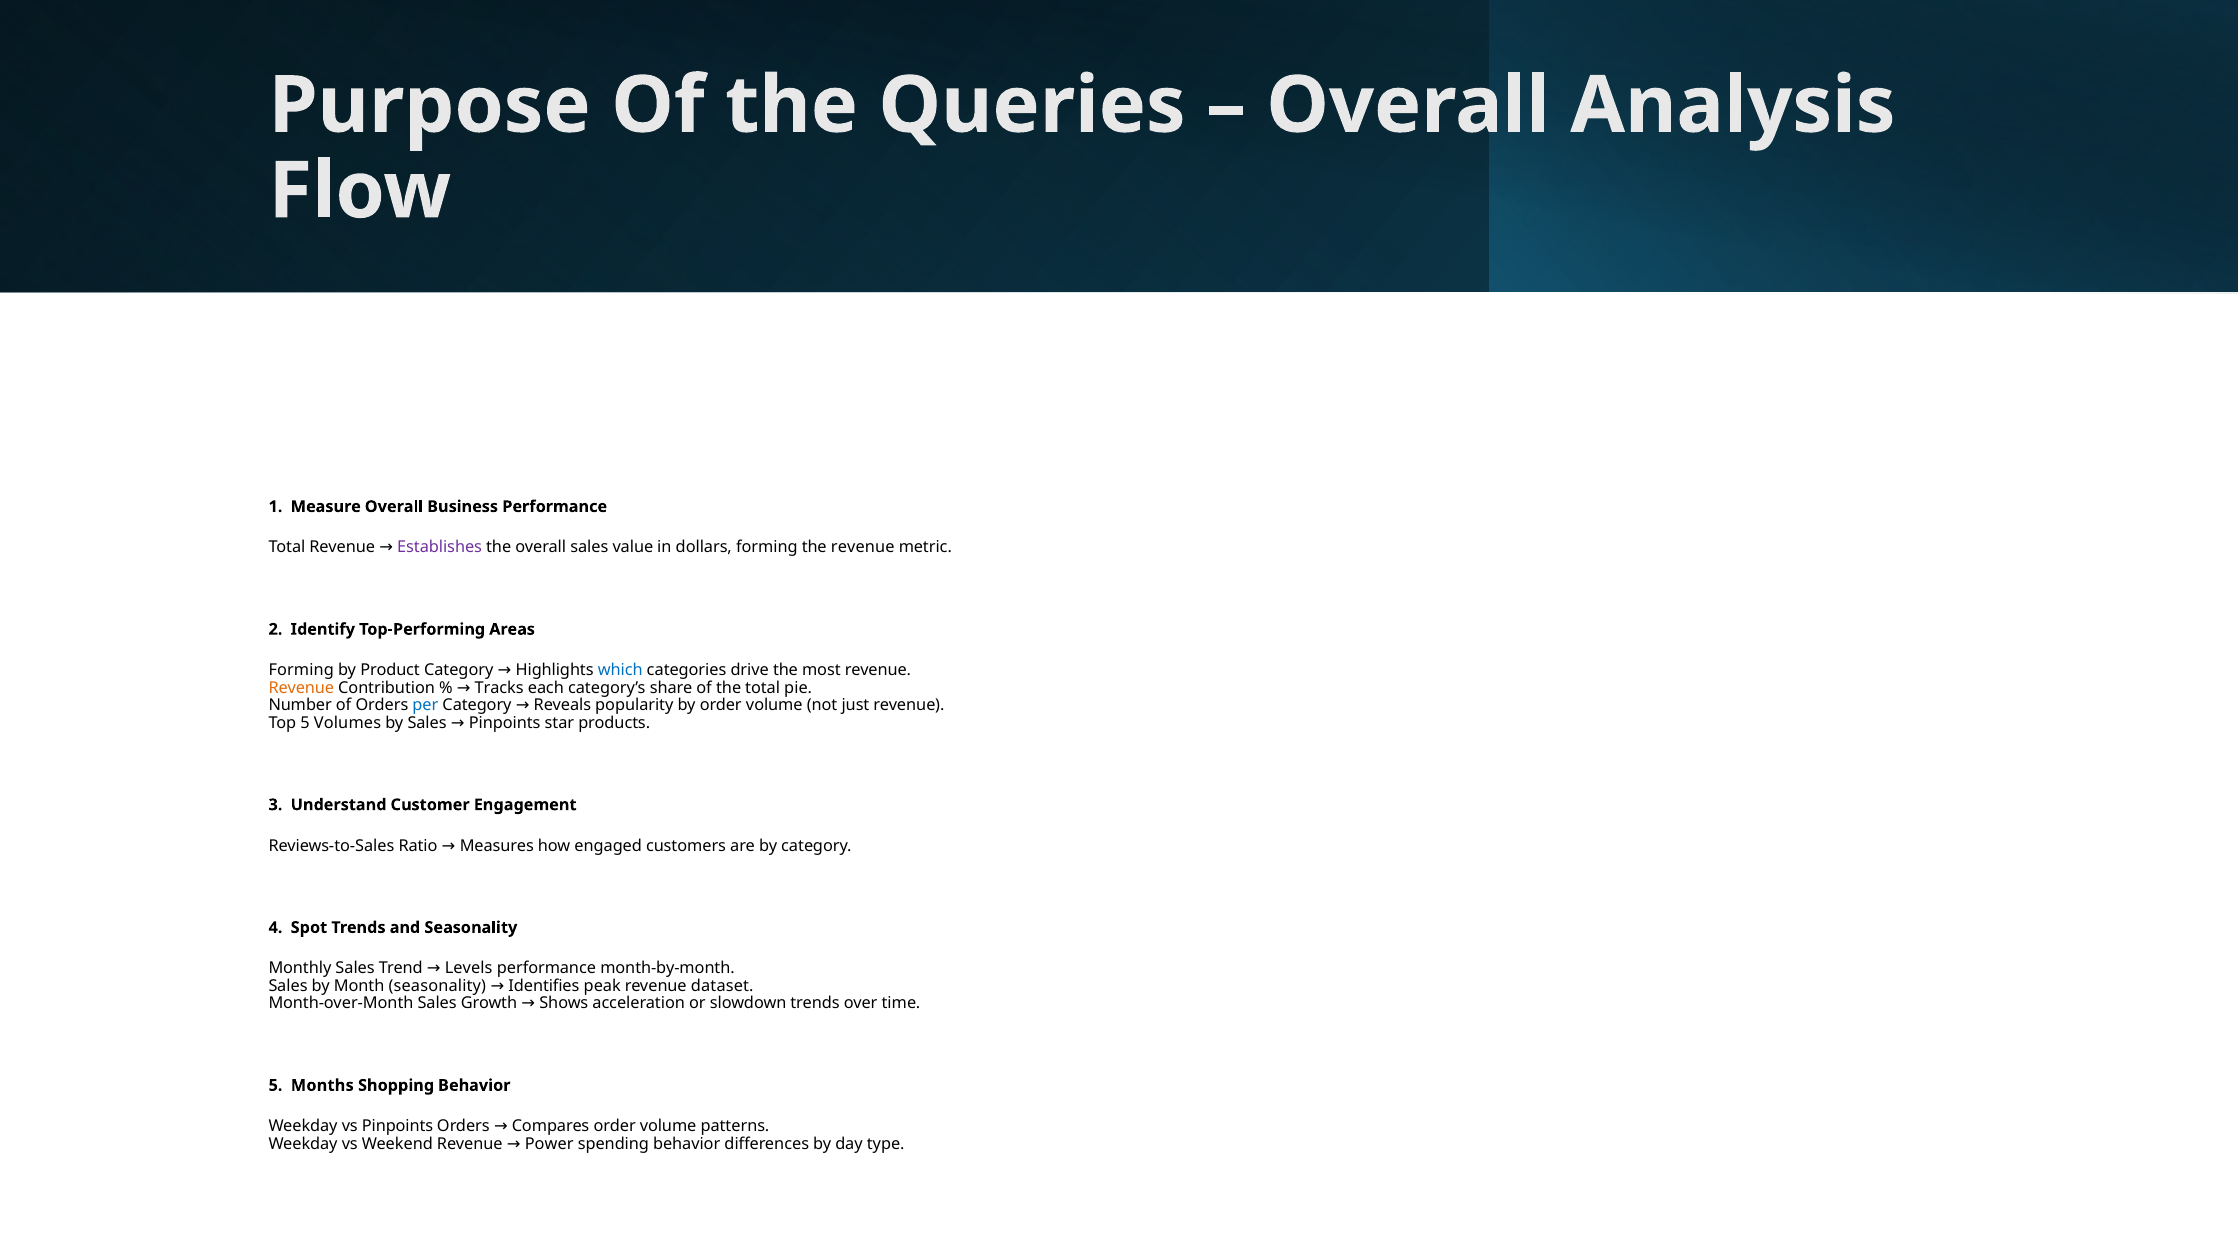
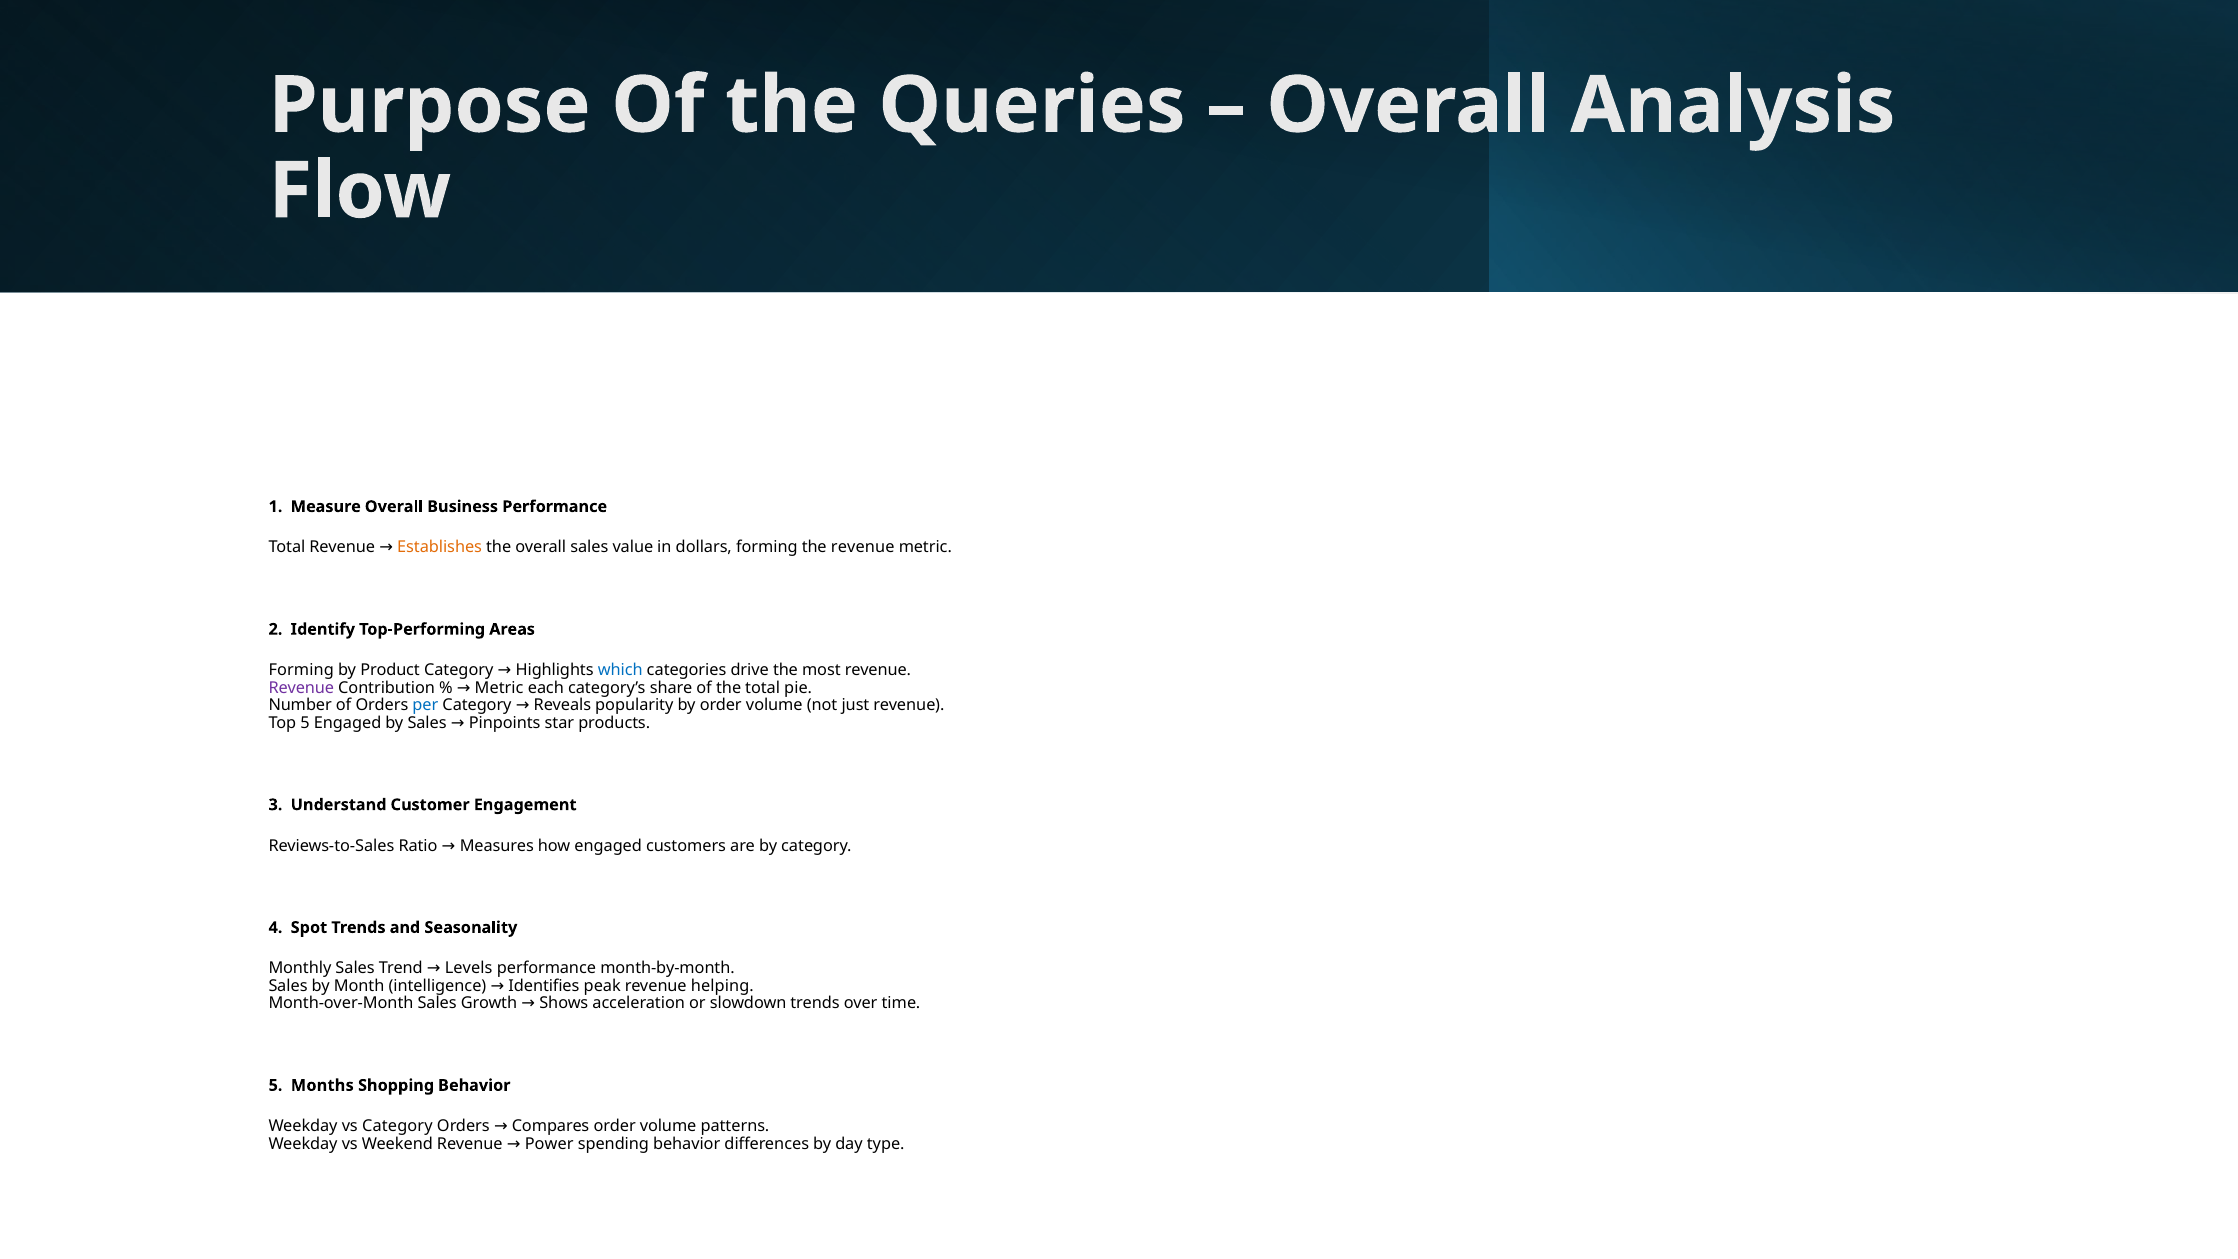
Establishes colour: purple -> orange (440, 547)
Revenue colour: orange -> purple (301, 688)
Tracks: Tracks -> Metric (499, 688)
5 Volumes: Volumes -> Engaged (348, 723)
Month seasonality: seasonality -> intelligence (437, 986)
dataset: dataset -> helping (722, 986)
vs Pinpoints: Pinpoints -> Category (397, 1126)
